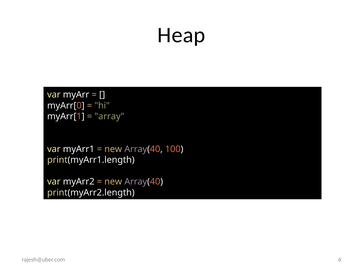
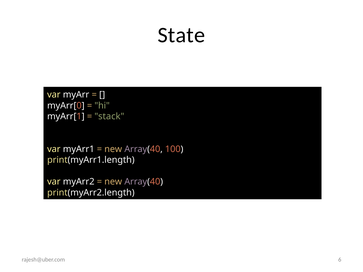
Heap: Heap -> State (181, 35)
array: array -> stack (109, 117)
